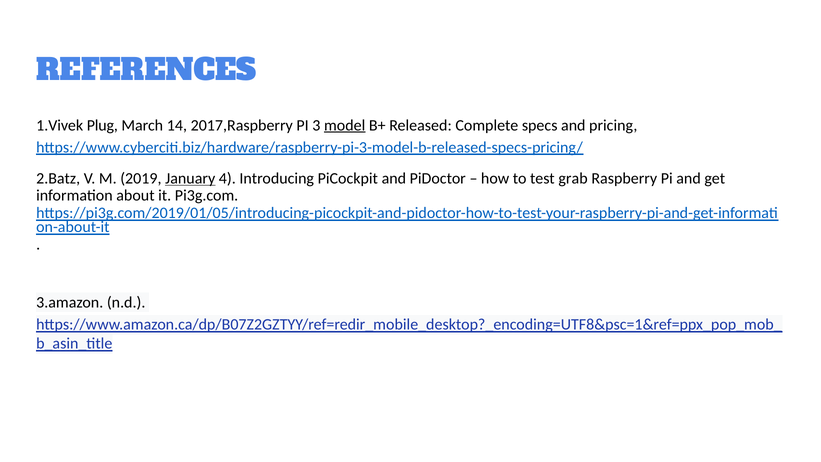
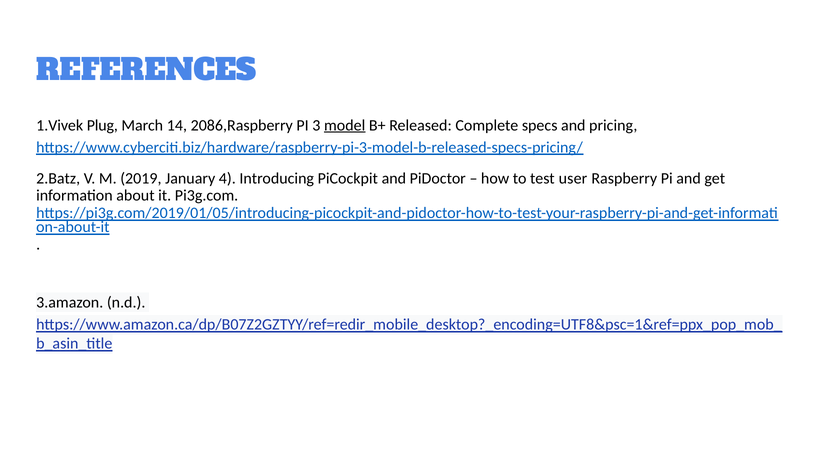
2017,Raspberry: 2017,Raspberry -> 2086,Raspberry (242, 125)
January underline: present -> none (190, 178)
grab: grab -> user (573, 178)
